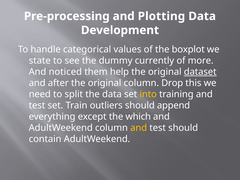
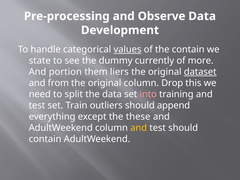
Plotting: Plotting -> Observe (162, 16)
values underline: none -> present (127, 49)
the boxplot: boxplot -> contain (188, 49)
noticed: noticed -> portion (65, 72)
help: help -> liers (119, 72)
after: after -> from (58, 83)
into colour: yellow -> pink (148, 94)
which: which -> these (138, 117)
